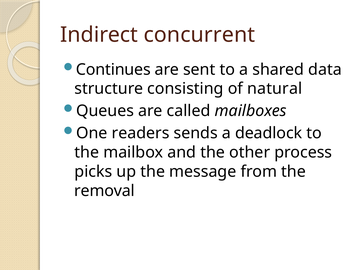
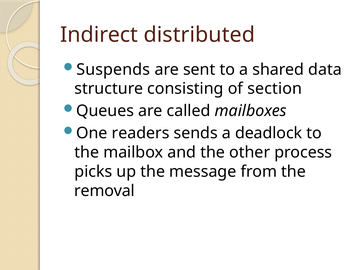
concurrent: concurrent -> distributed (199, 35)
Continues: Continues -> Suspends (113, 69)
natural: natural -> section (275, 89)
